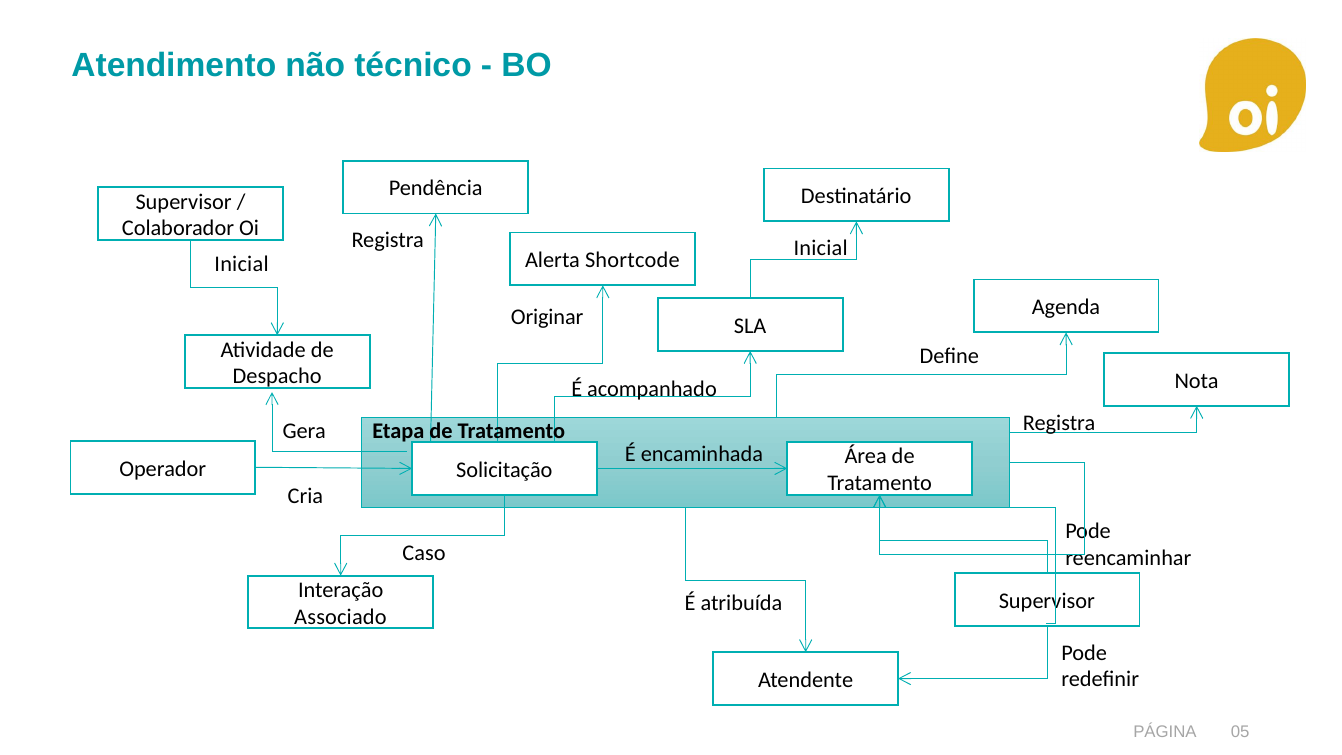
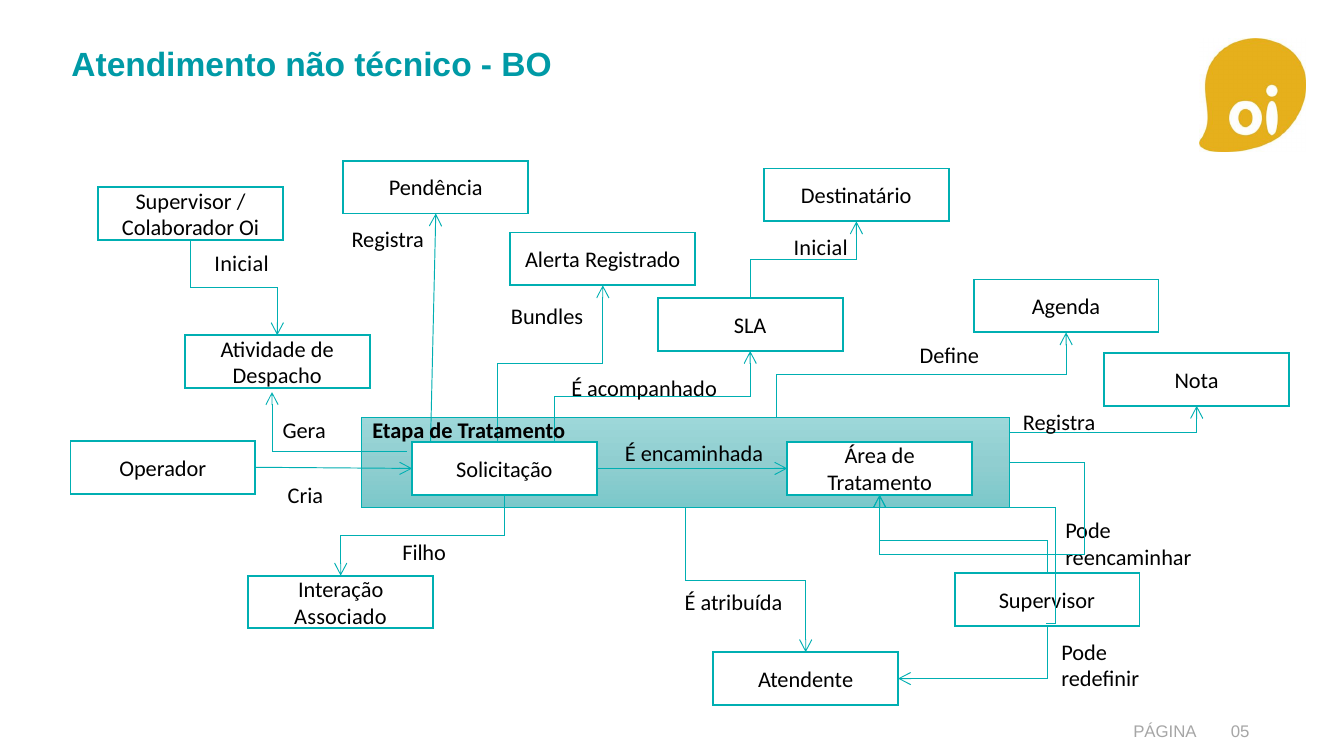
Shortcode: Shortcode -> Registrado (633, 260)
Originar: Originar -> Bundles (547, 318)
Caso: Caso -> Filho (424, 553)
